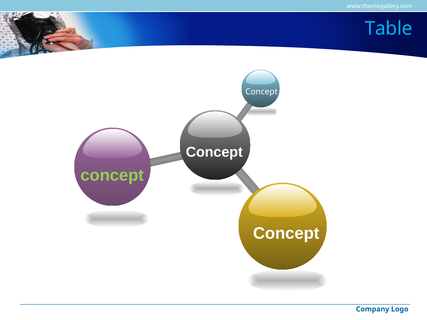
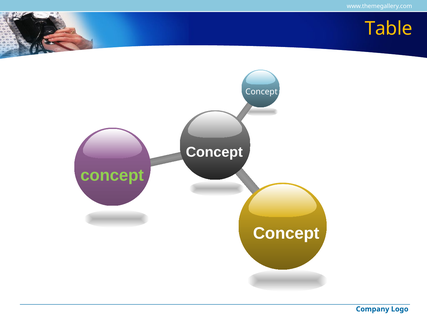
Table colour: light blue -> yellow (389, 29)
